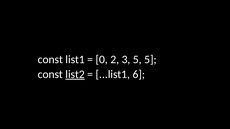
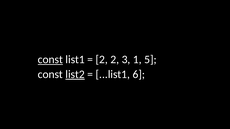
const underline: none -> present (50, 60)
0: 0 -> 2 (102, 60)
3 5: 5 -> 1 (137, 60)
